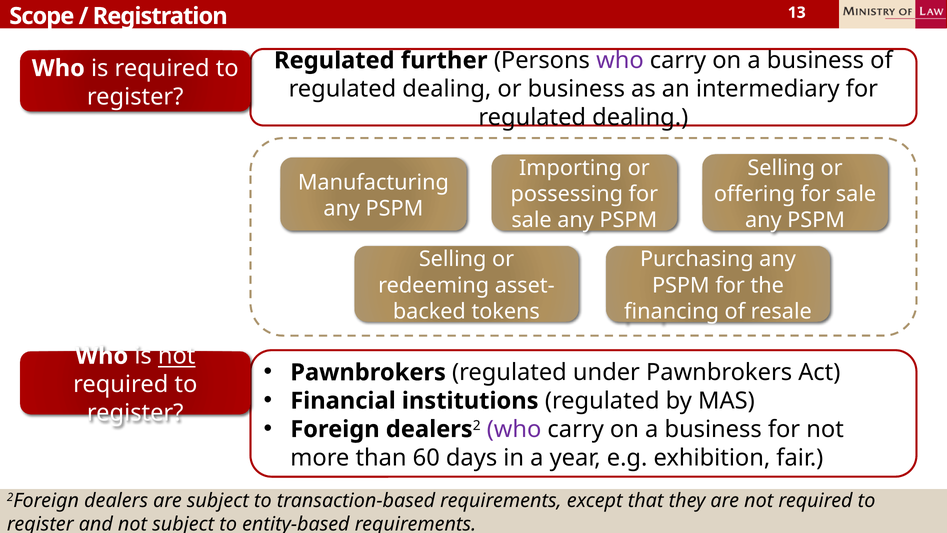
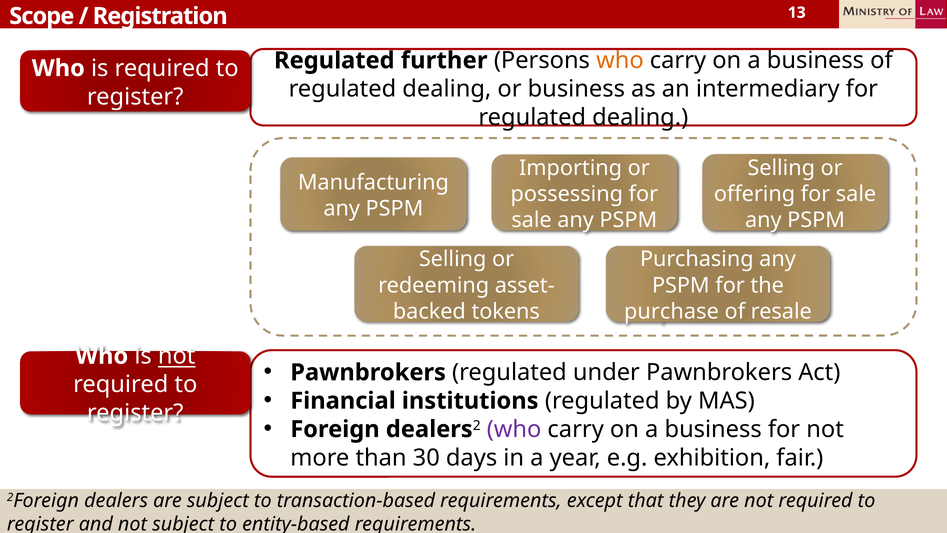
who colour: purple -> orange (620, 60)
financing: financing -> purchase (671, 311)
60: 60 -> 30 (426, 457)
